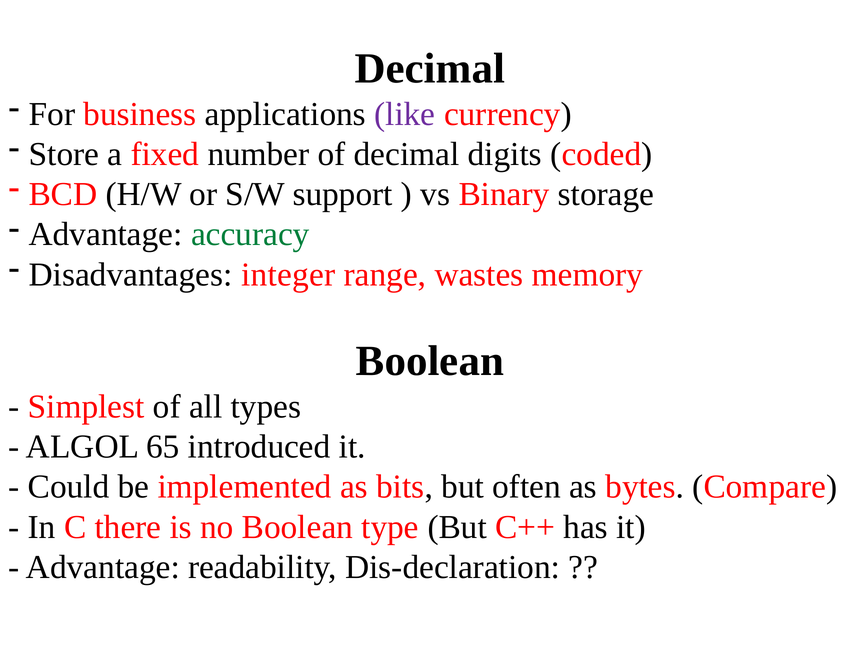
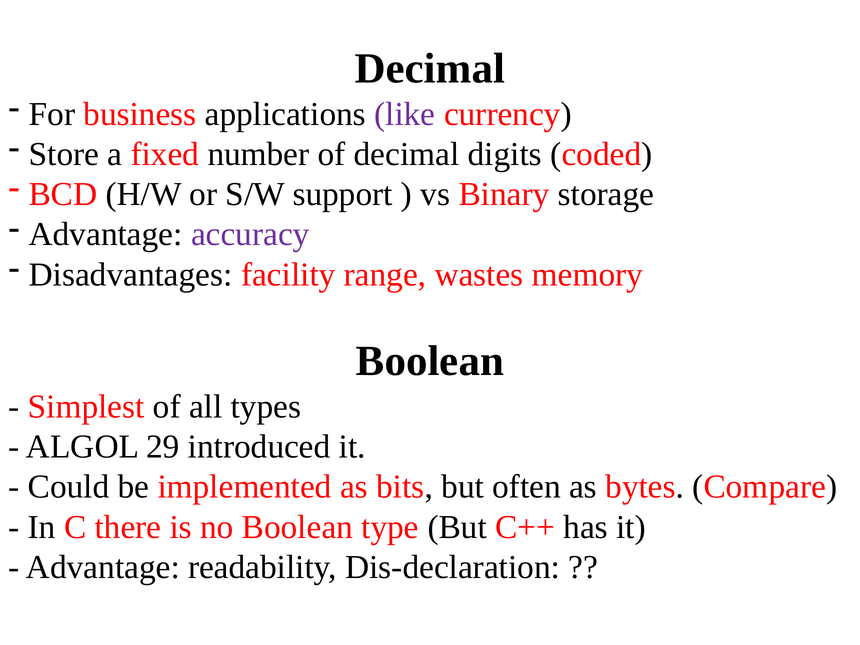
accuracy colour: green -> purple (250, 234)
integer: integer -> facility (288, 275)
65: 65 -> 29 (163, 447)
